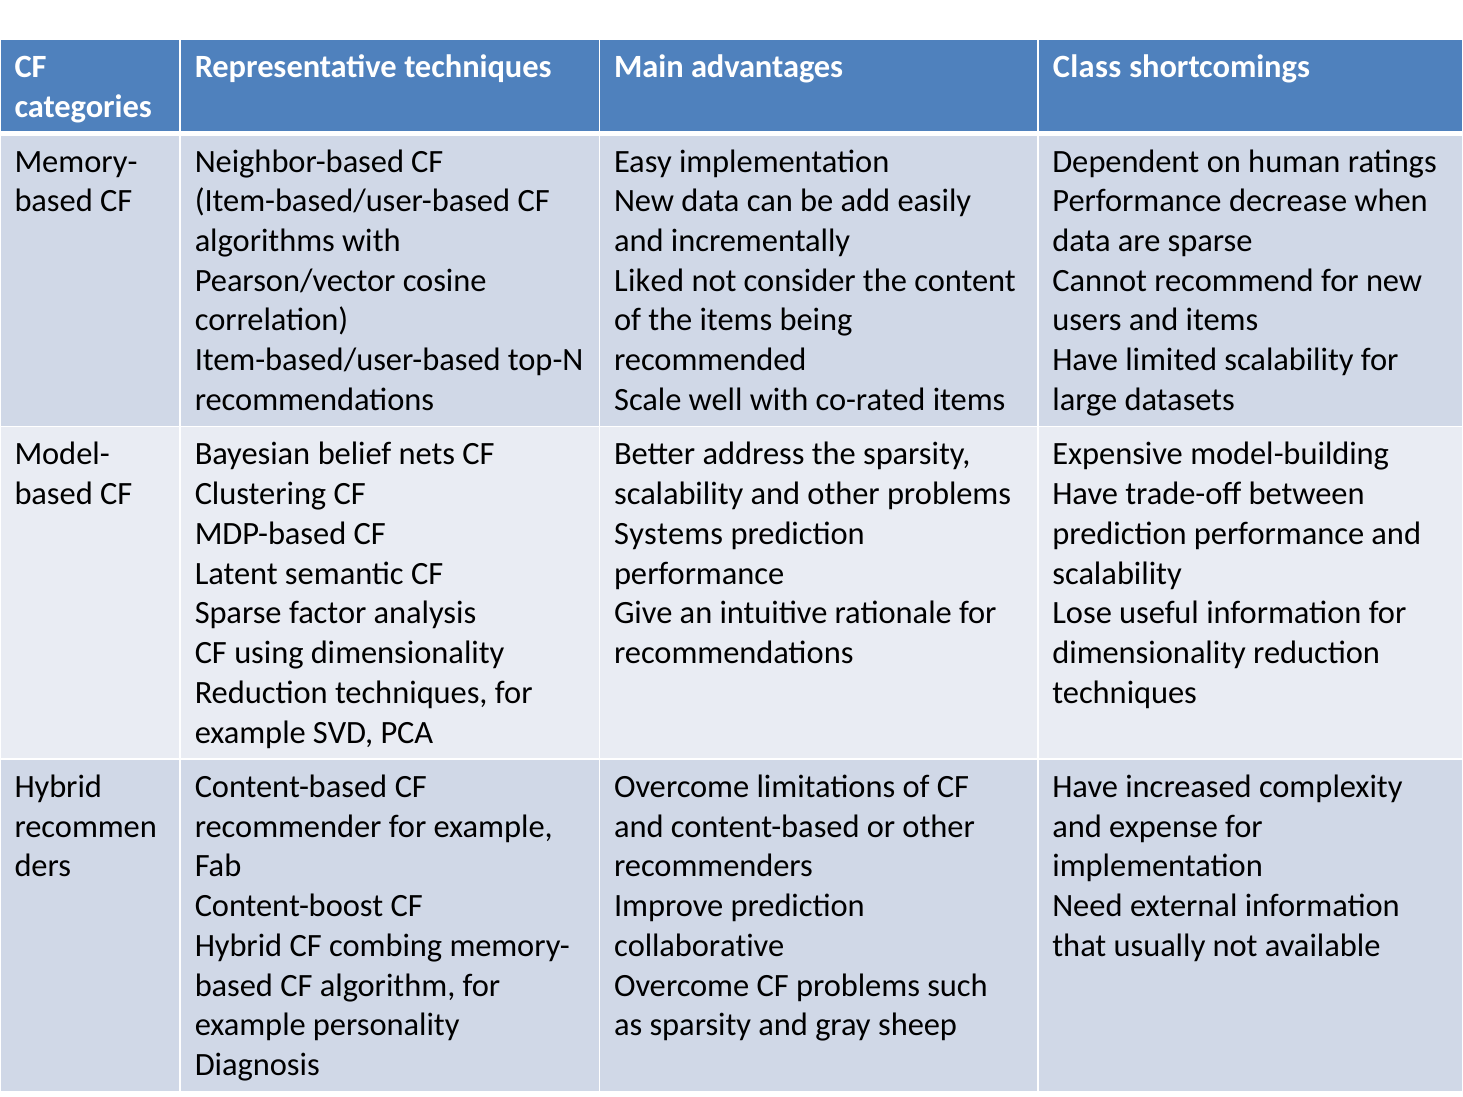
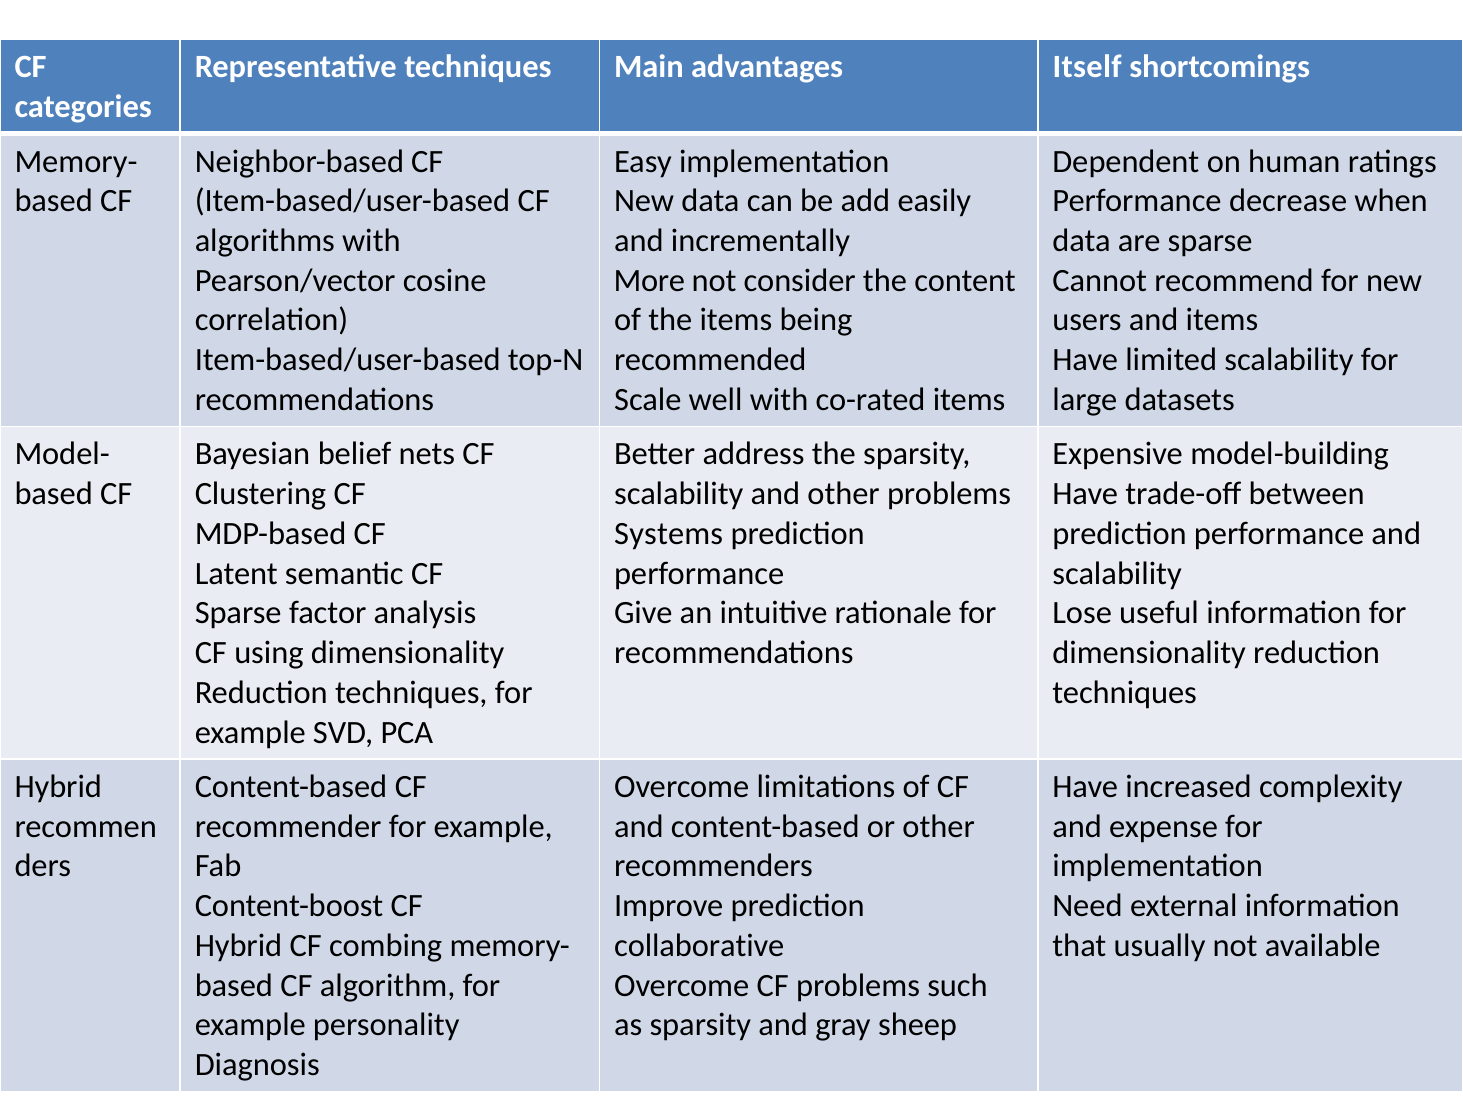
Class: Class -> Itself (1087, 67)
Liked: Liked -> More (649, 281)
